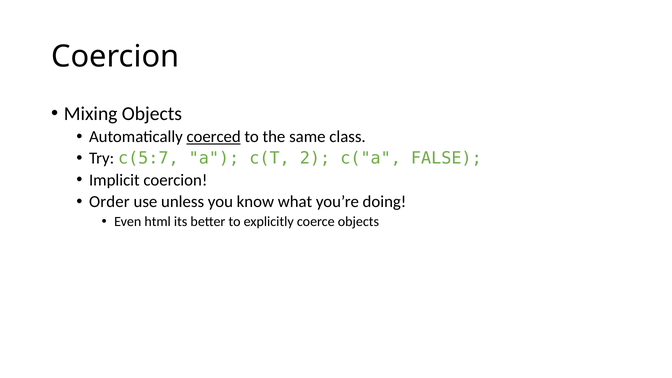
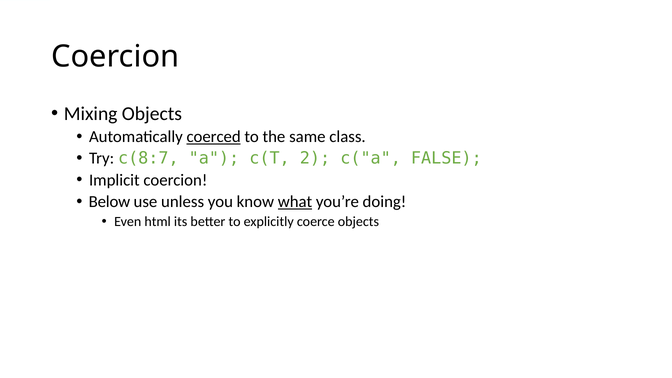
c(5:7: c(5:7 -> c(8:7 (148, 158)
Order: Order -> Below (109, 202)
what underline: none -> present (295, 202)
